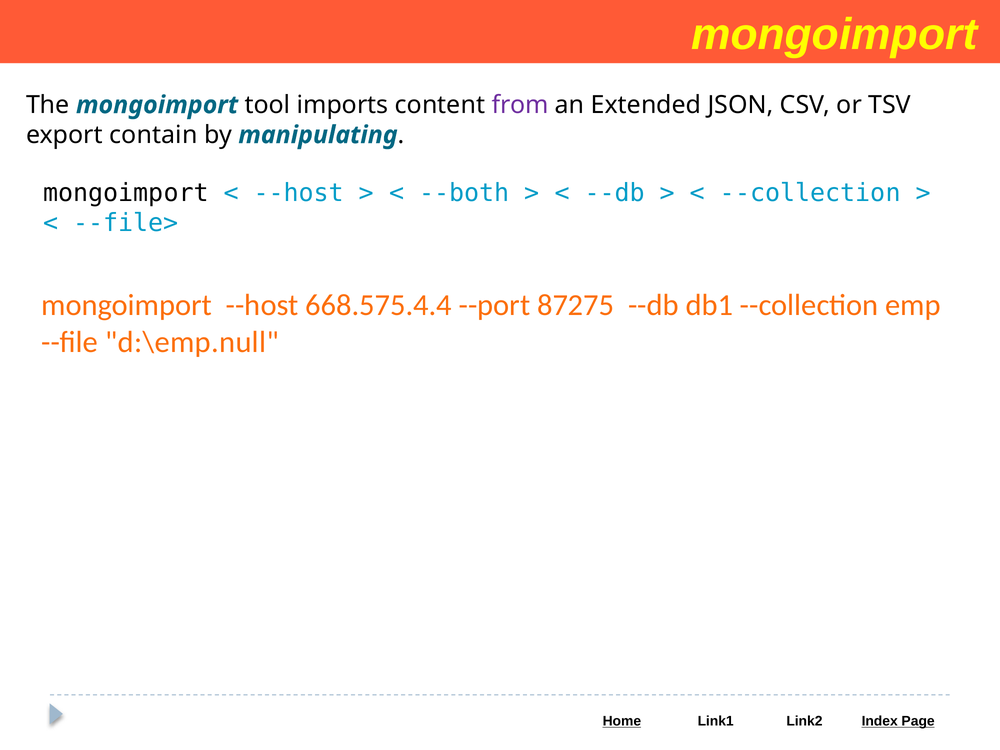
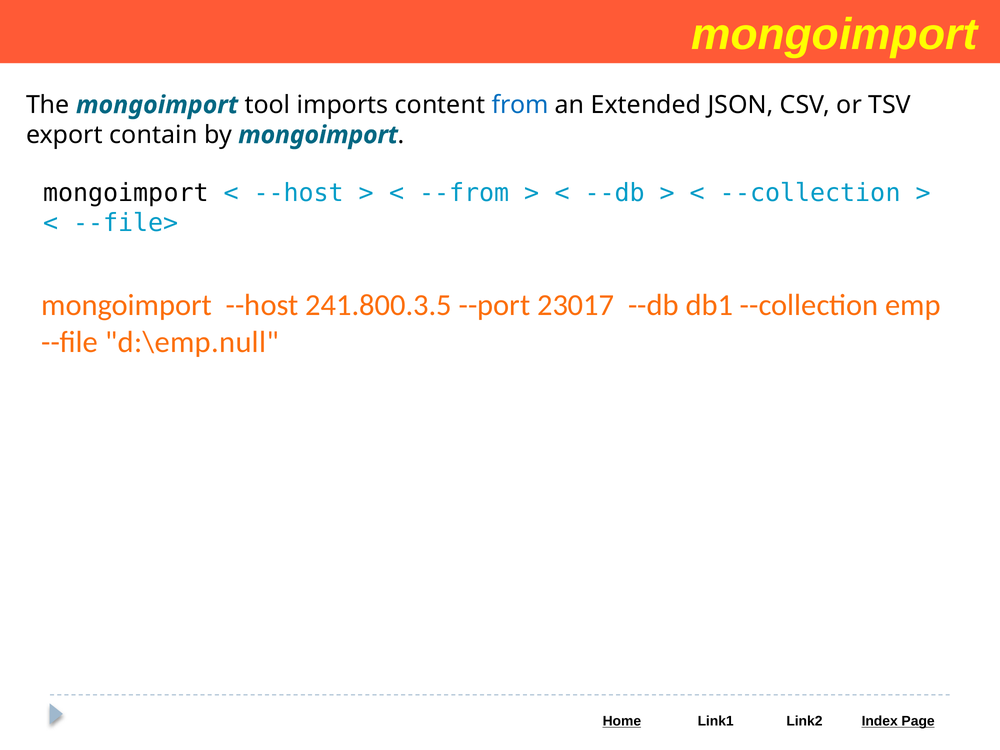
from colour: purple -> blue (520, 105)
by manipulating: manipulating -> mongoimport (318, 135)
--both: --both -> --from (464, 193)
668.575.4.4: 668.575.4.4 -> 241.800.3.5 (379, 305)
87275: 87275 -> 23017 (576, 305)
